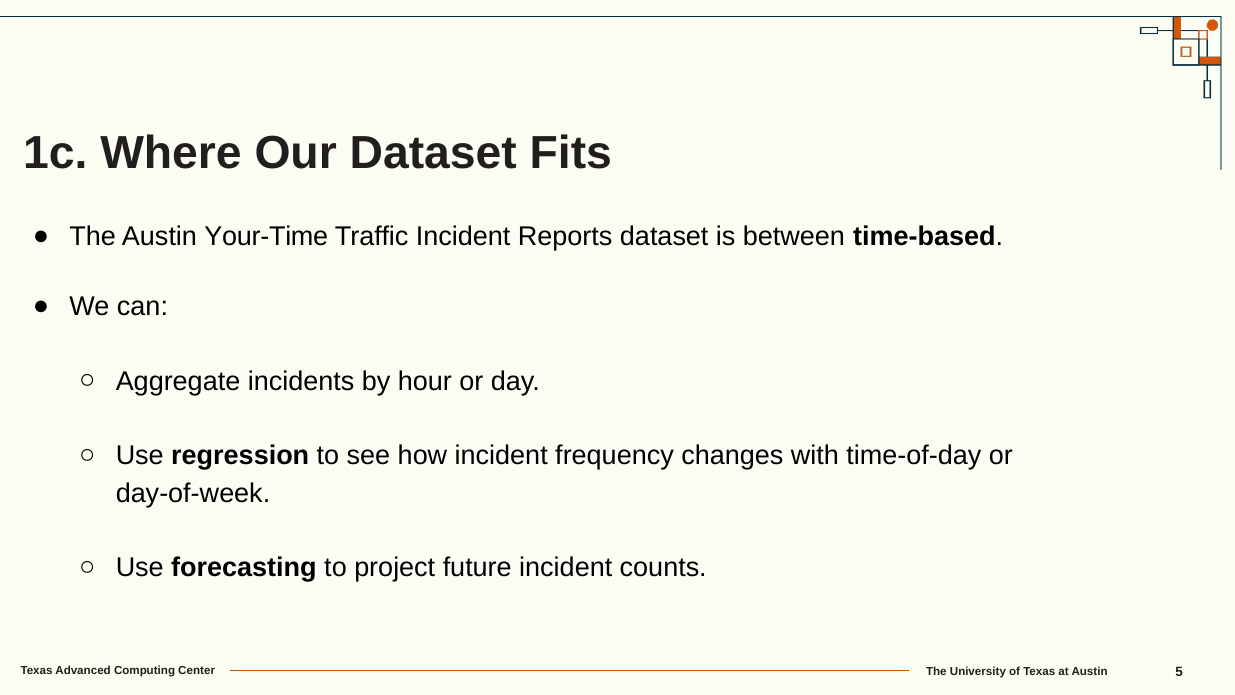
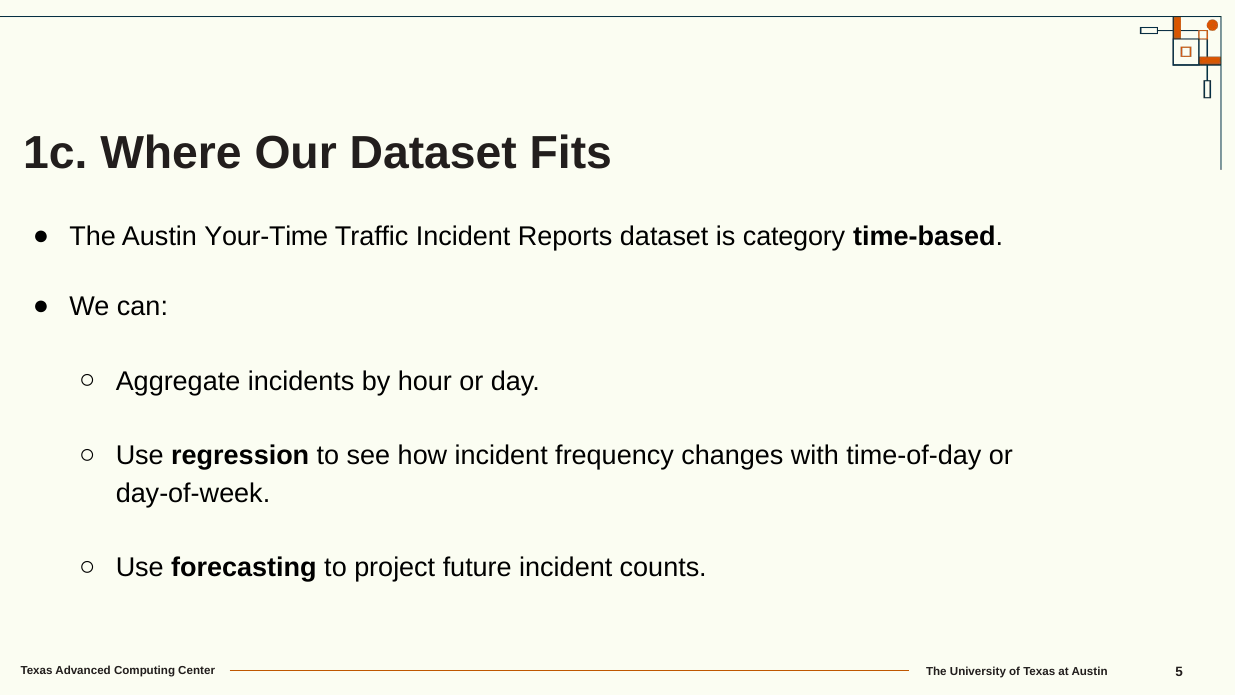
between: between -> category (794, 237)
